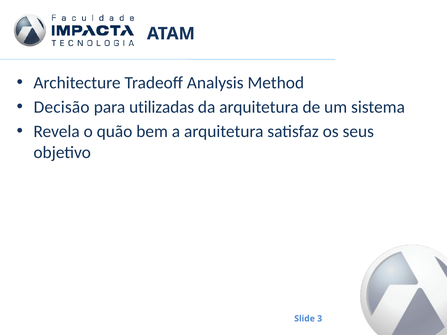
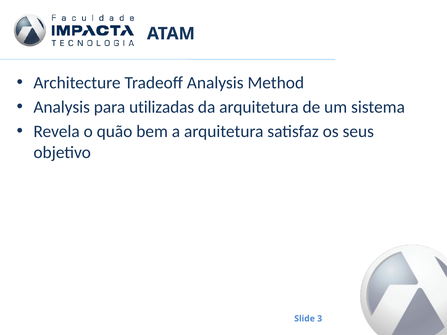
Decisão: Decisão -> Analysis (62, 107)
